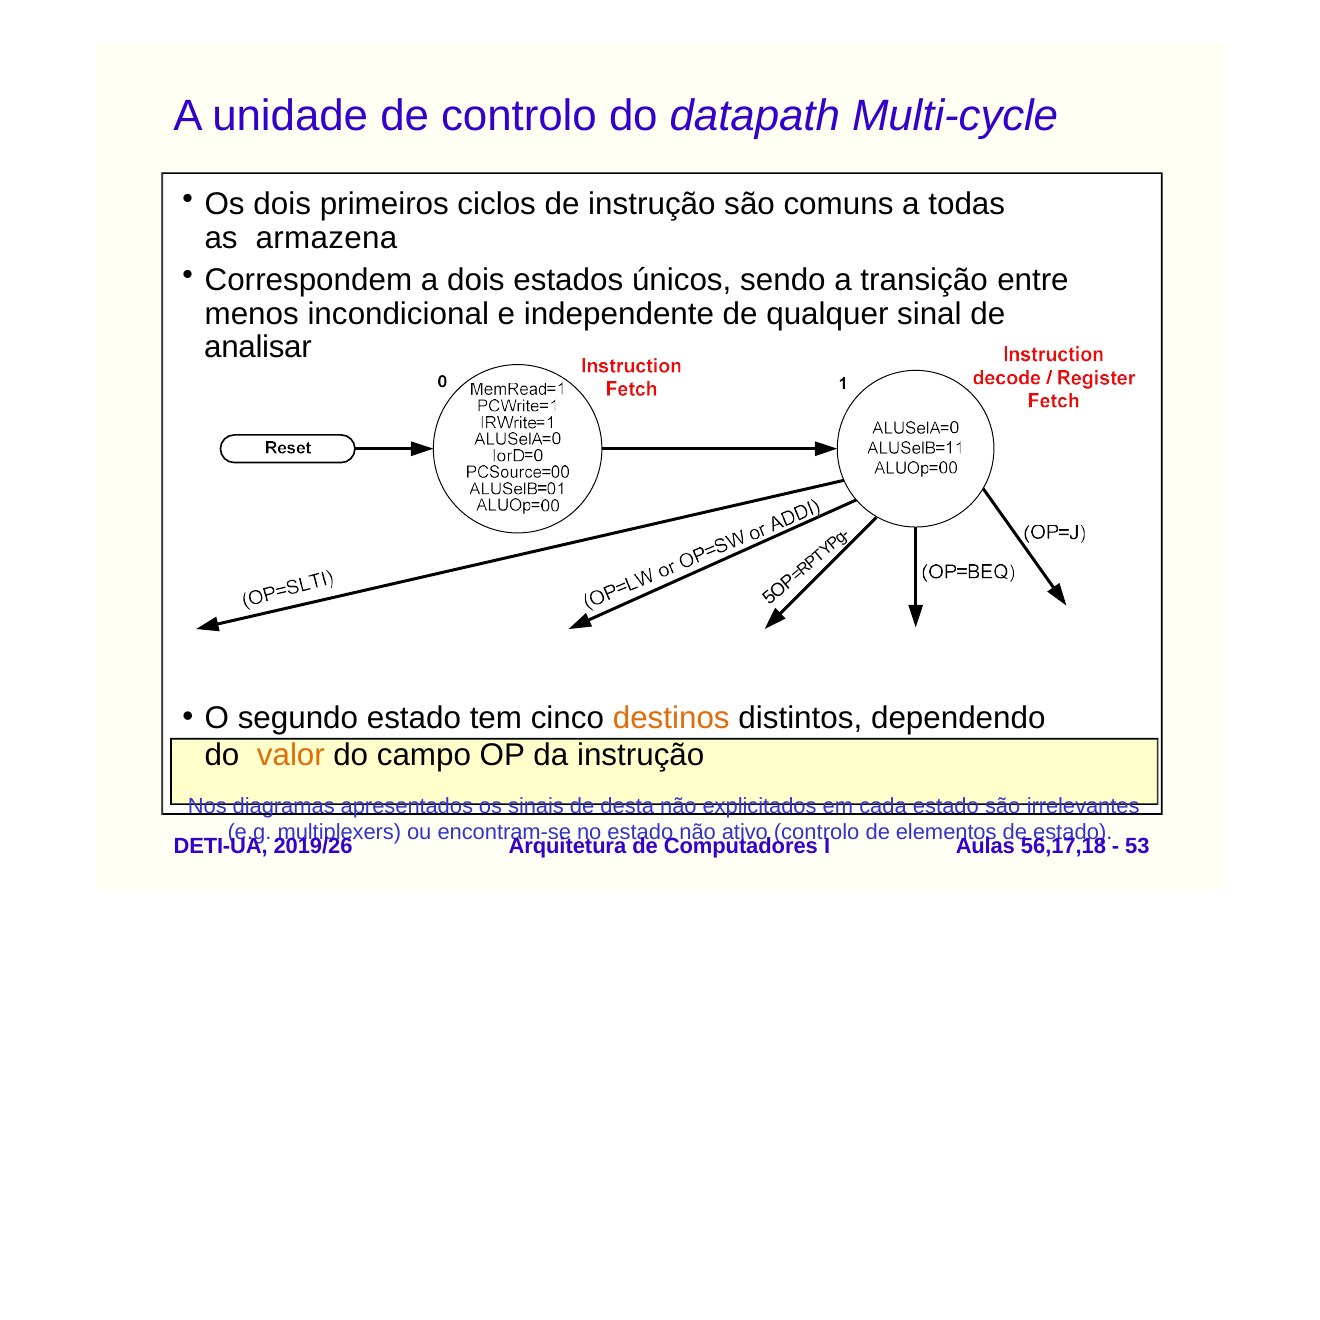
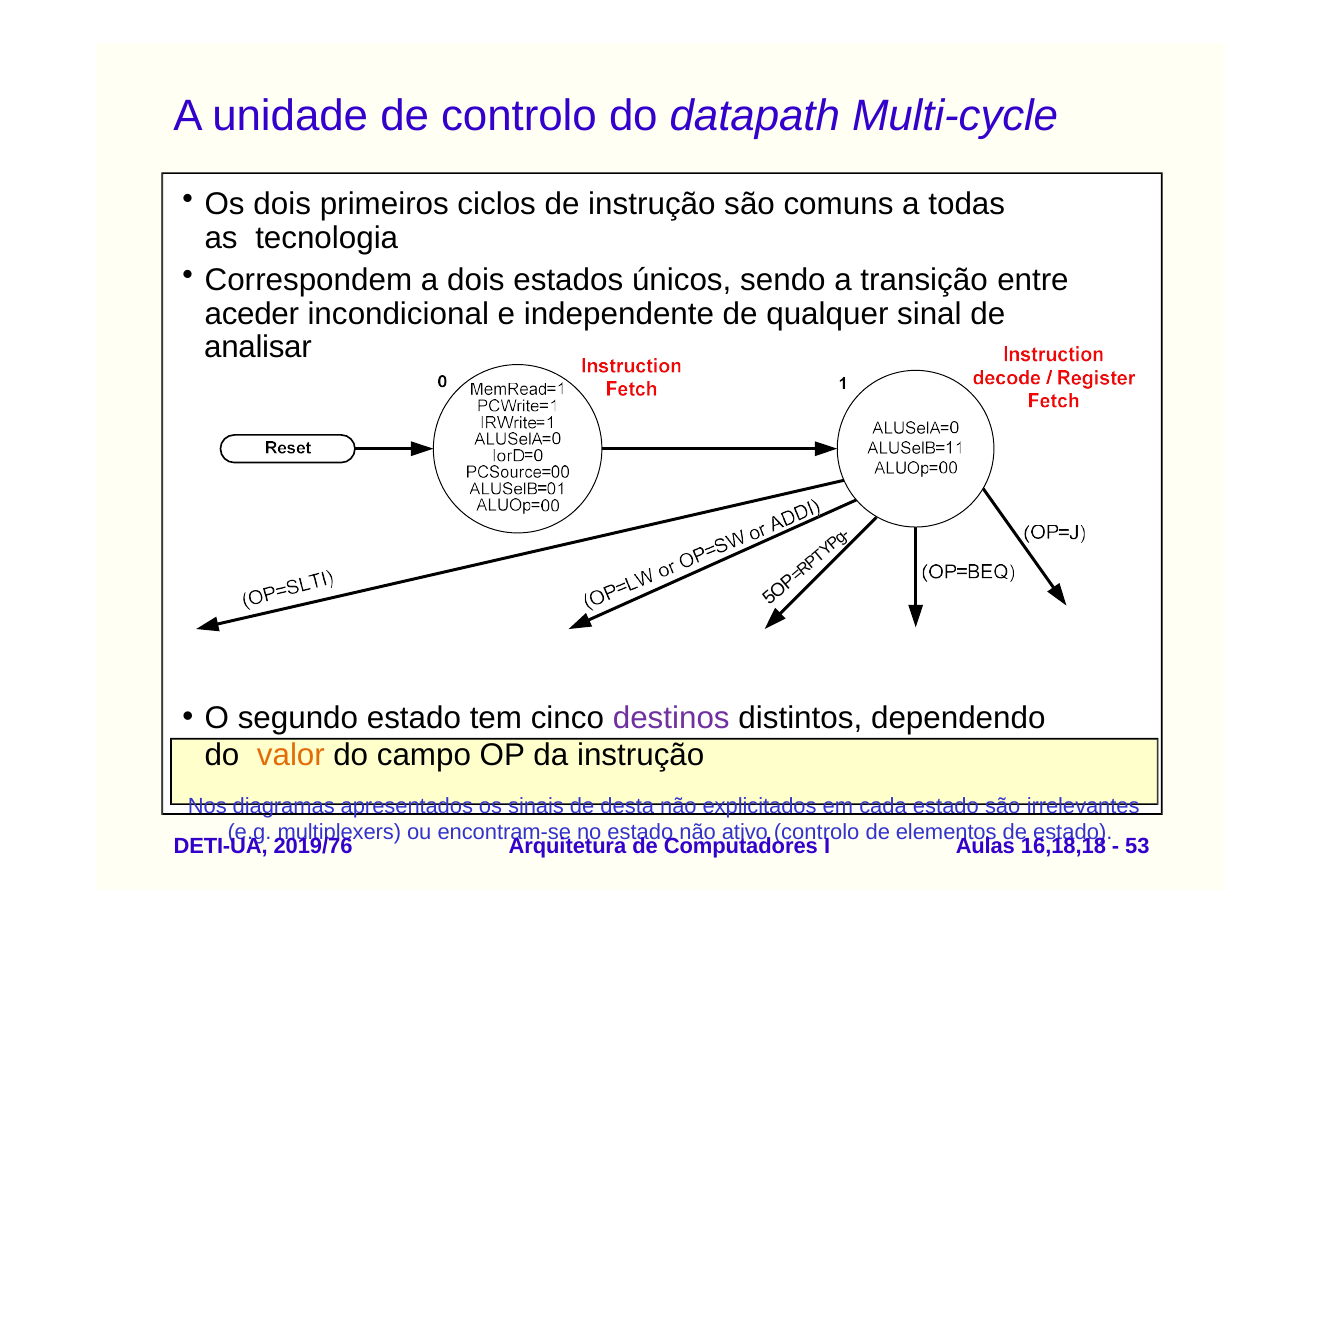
armazena: armazena -> tecnologia (327, 238)
menos: menos -> aceder (252, 314)
destinos colour: orange -> purple (671, 718)
2019/26: 2019/26 -> 2019/76 (313, 847)
56,17,18: 56,17,18 -> 16,18,18 (1063, 847)
